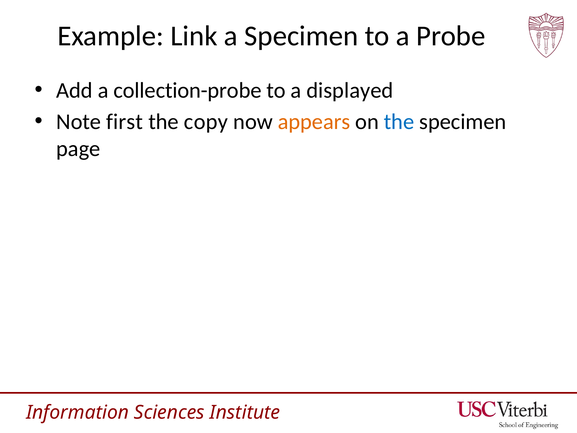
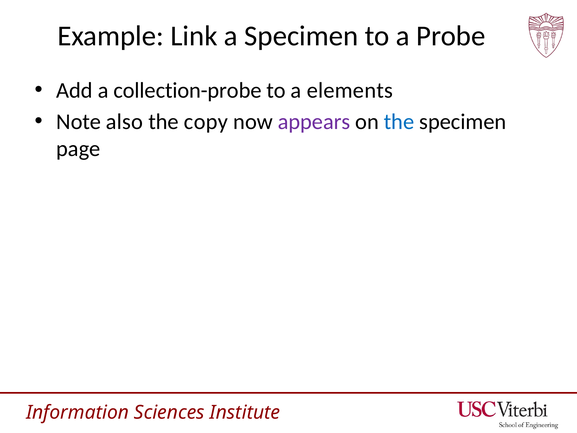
displayed: displayed -> elements (350, 90)
first: first -> also (125, 122)
appears colour: orange -> purple (314, 122)
